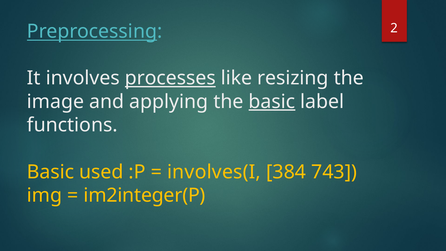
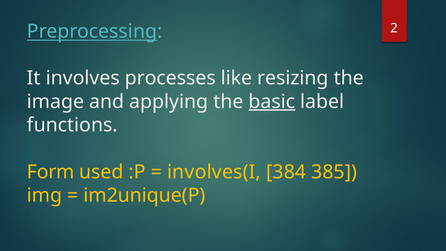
processes underline: present -> none (170, 78)
Basic: Basic -> Form (51, 172)
743: 743 -> 385 (334, 172)
im2integer(P: im2integer(P -> im2unique(P (144, 195)
